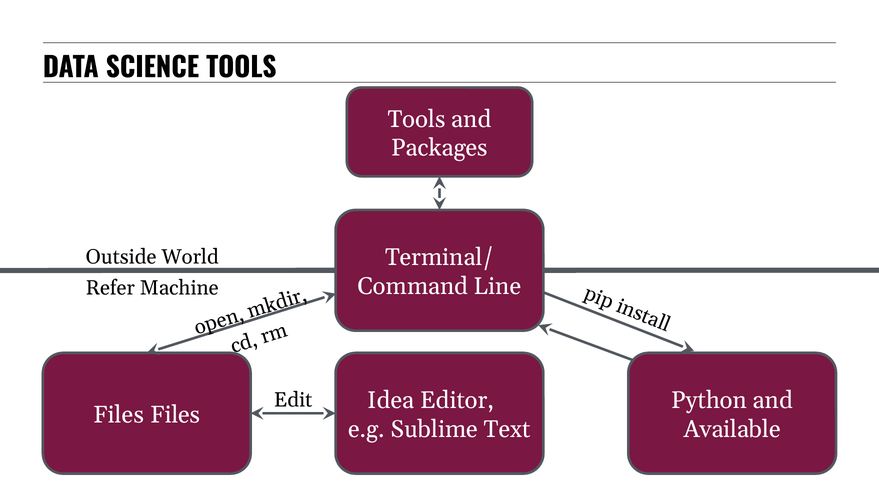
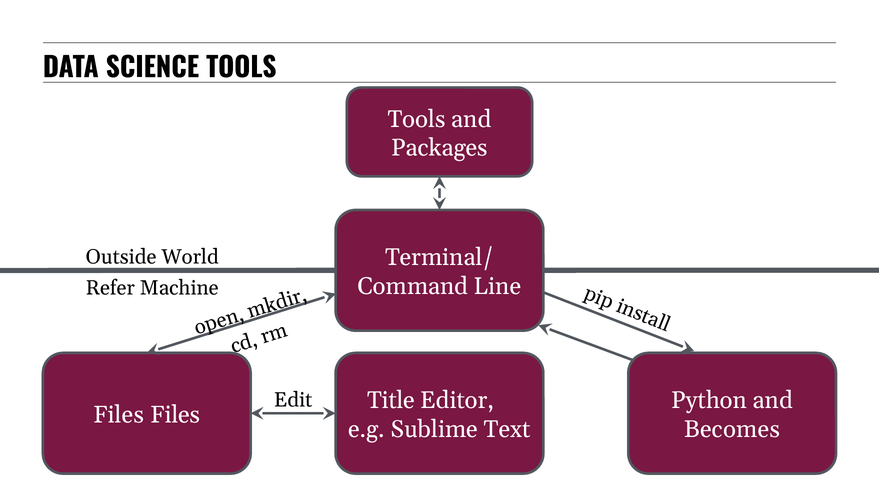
Idea: Idea -> Title (391, 401)
Available: Available -> Becomes (732, 430)
